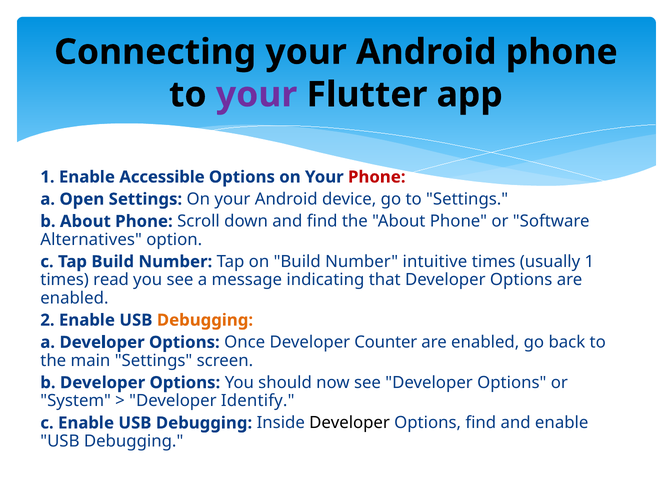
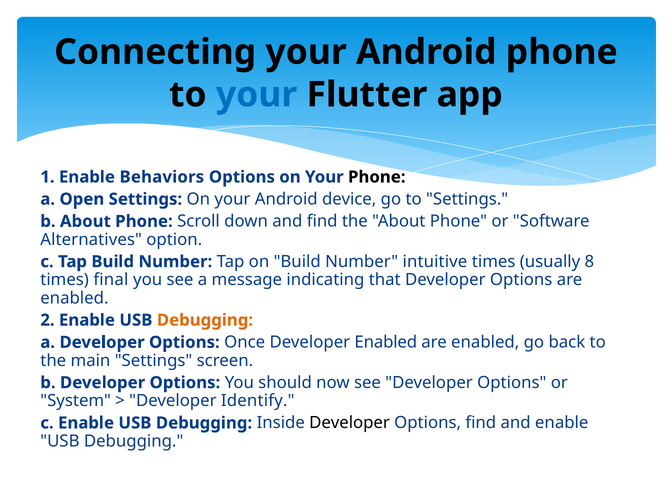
your colour: purple -> blue (257, 95)
Accessible: Accessible -> Behaviors (162, 177)
Phone colour: red -> black (377, 177)
usually 1: 1 -> 8 (589, 262)
read: read -> final (111, 280)
Developer Counter: Counter -> Enabled (386, 342)
